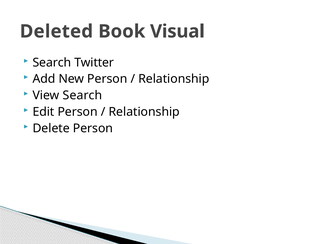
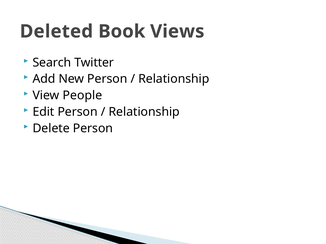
Visual: Visual -> Views (177, 31)
View Search: Search -> People (82, 96)
